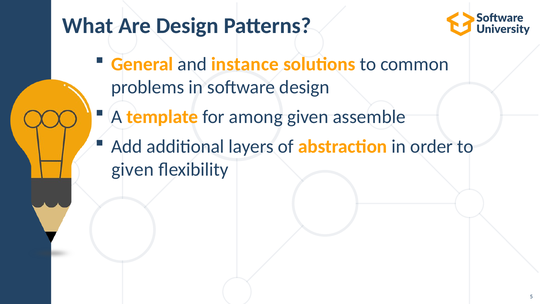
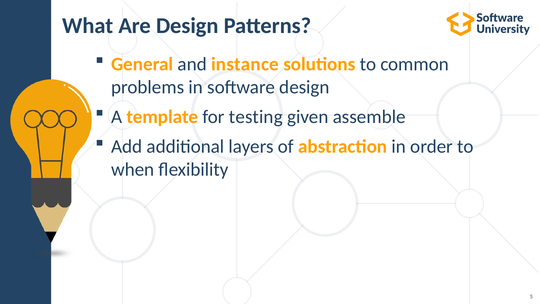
among: among -> testing (256, 117)
given: given -> when (133, 169)
